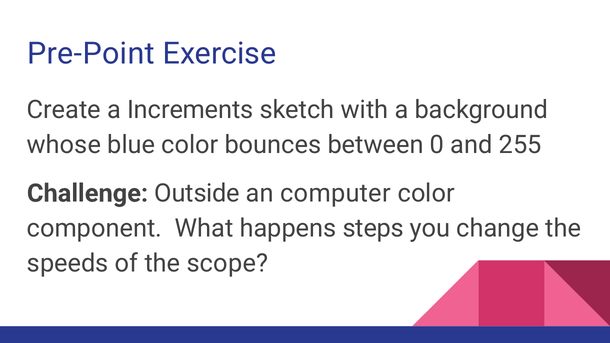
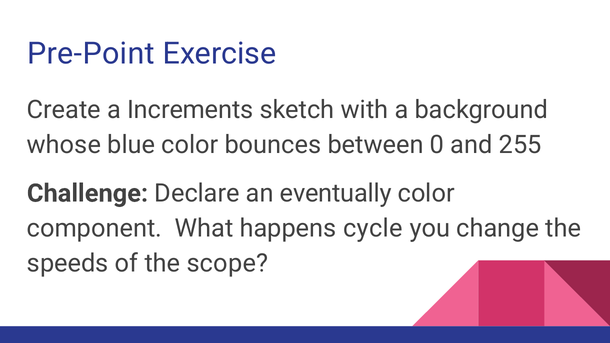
Outside: Outside -> Declare (197, 193)
computer: computer -> eventually (336, 193)
steps: steps -> cycle (373, 228)
